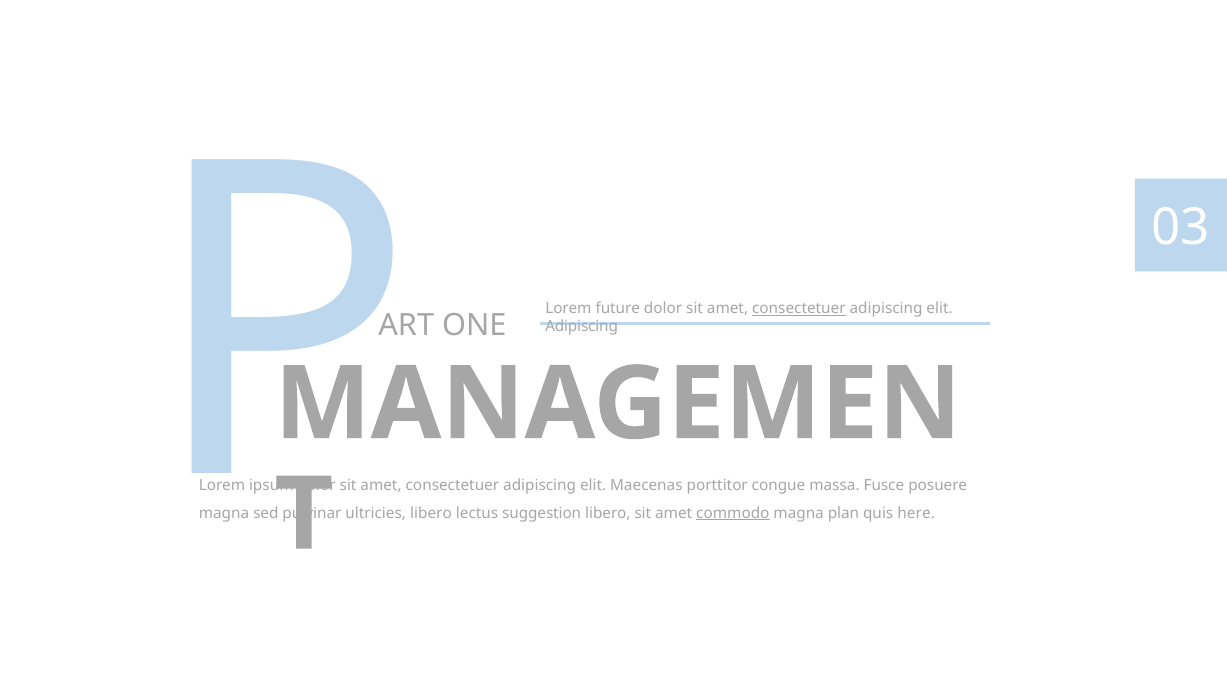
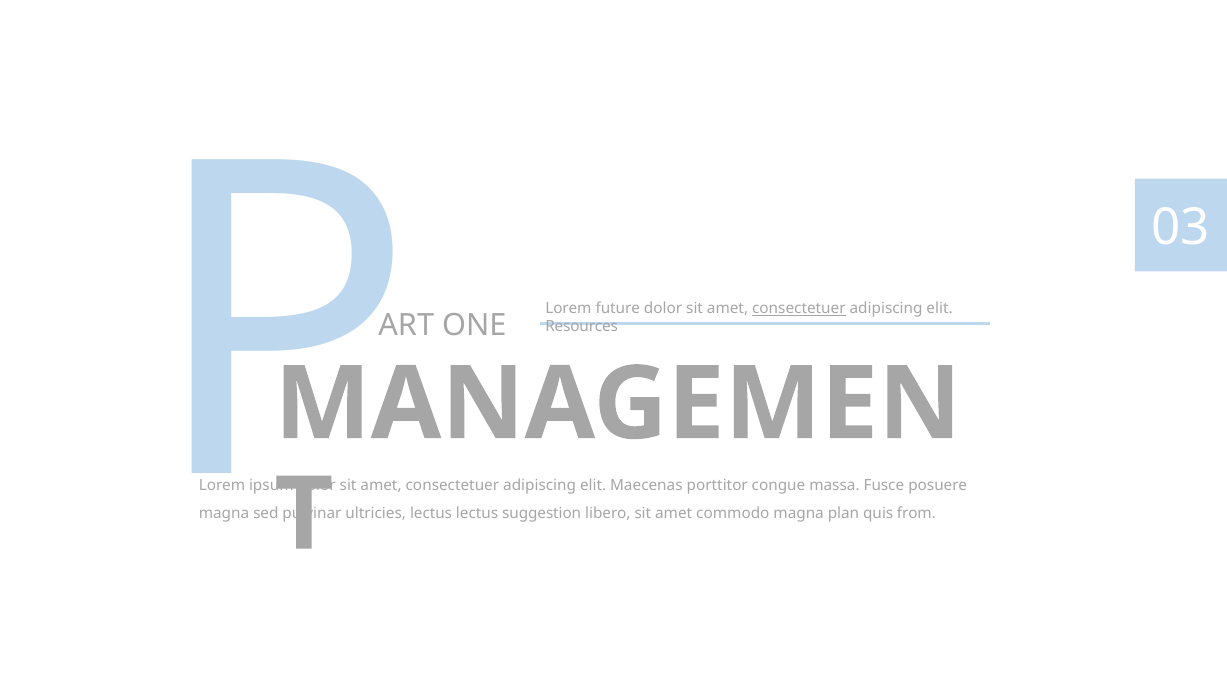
Adipiscing: Adipiscing -> Resources (582, 327)
libero: libero -> lectus (431, 513)
commodo underline: present -> none (733, 513)
here: here -> from (916, 513)
